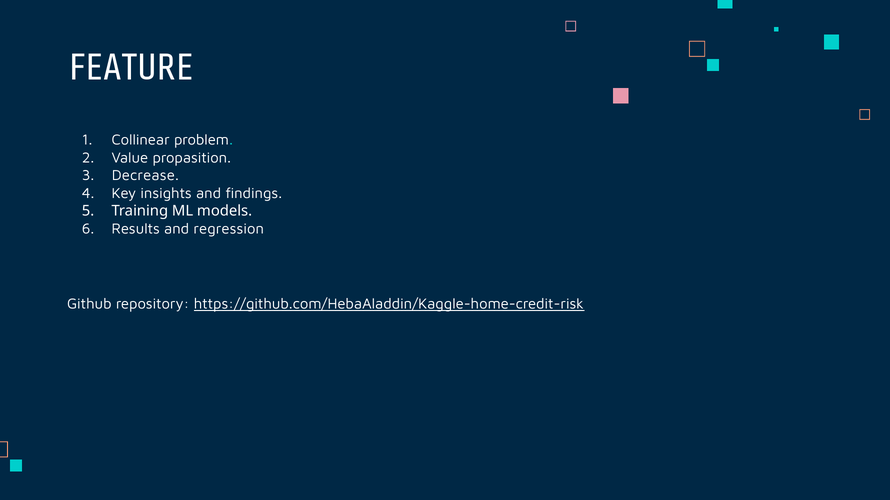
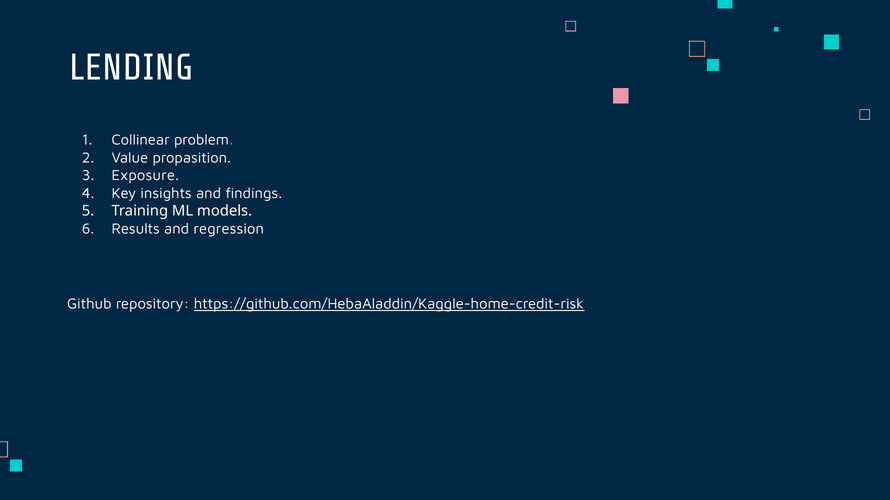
FEATURE: FEATURE -> LENDING (131, 68)
Decrease: Decrease -> Exposure (145, 176)
